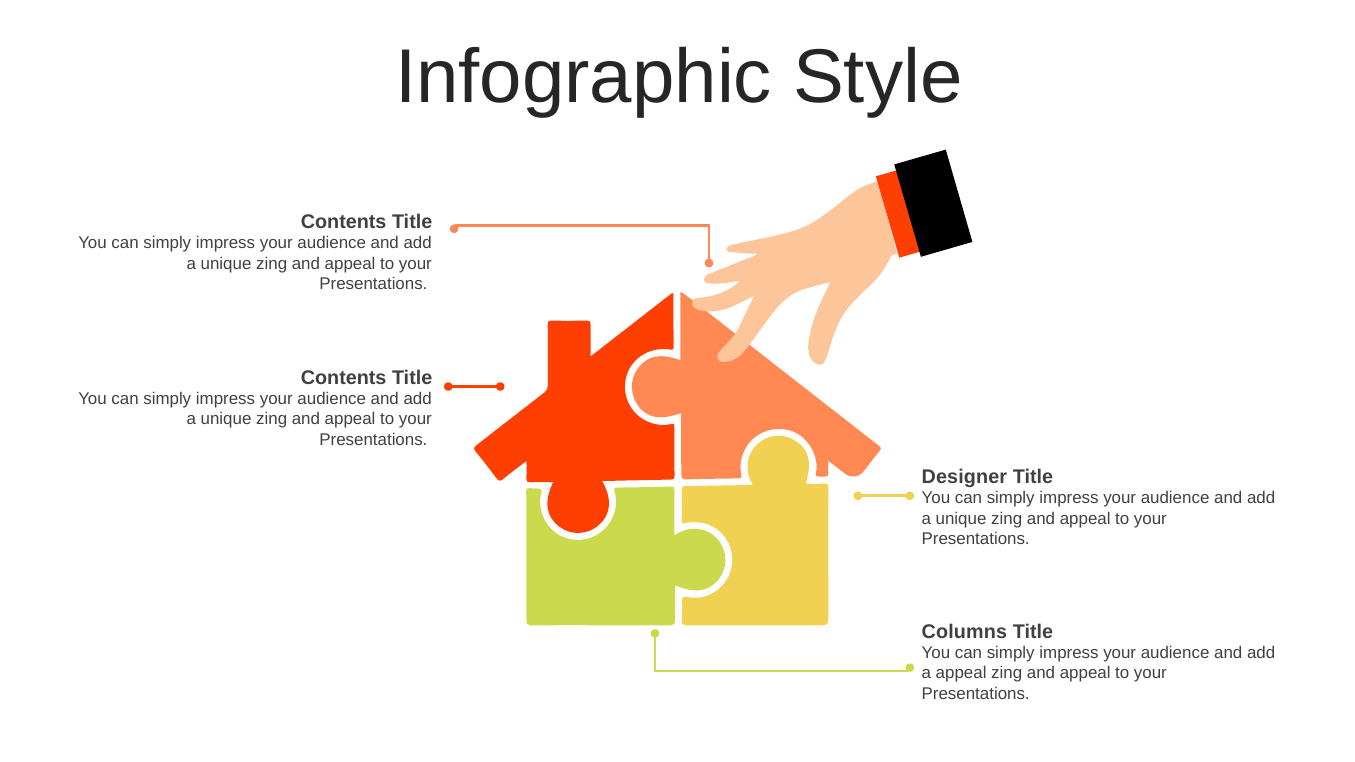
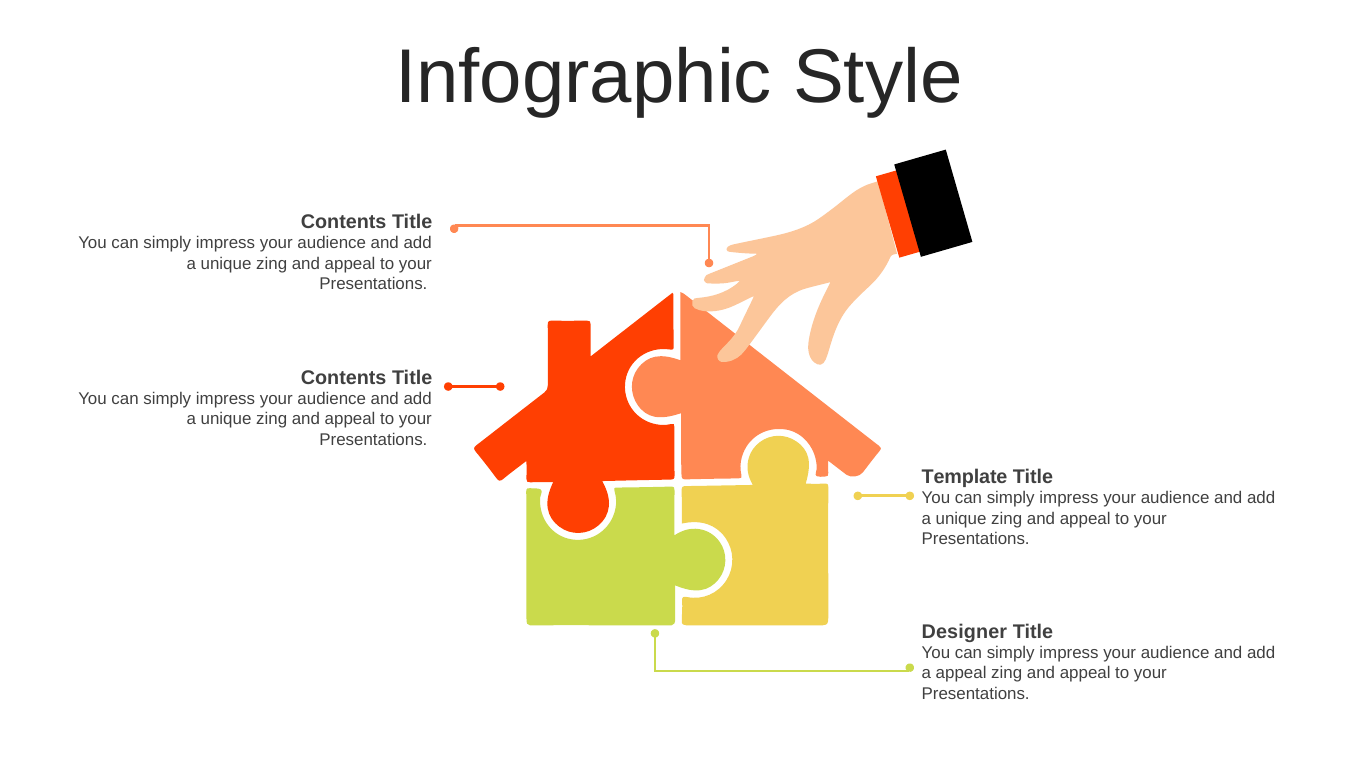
Designer: Designer -> Template (965, 477)
Columns: Columns -> Designer (964, 632)
